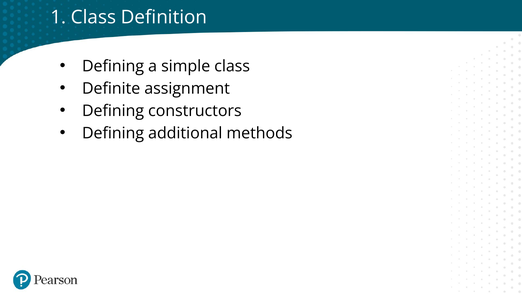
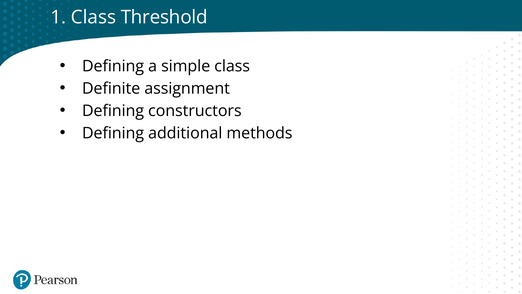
Definition: Definition -> Threshold (164, 17)
